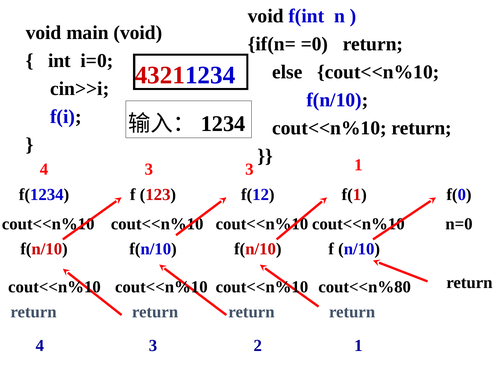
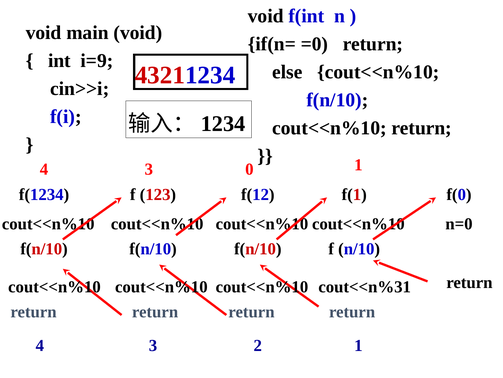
i=0: i=0 -> i=9 (97, 61)
3 3: 3 -> 0 (249, 169)
cout<<n%80: cout<<n%80 -> cout<<n%31 (365, 286)
